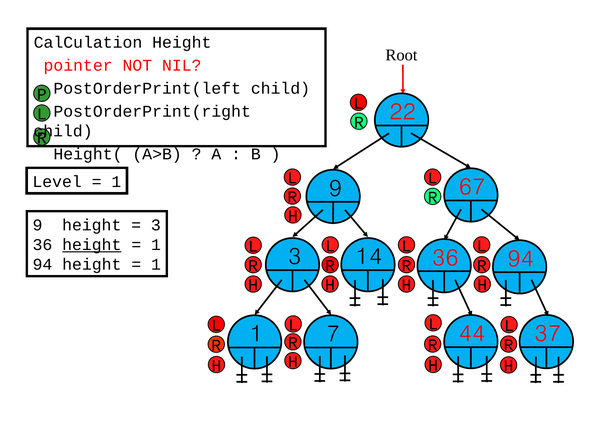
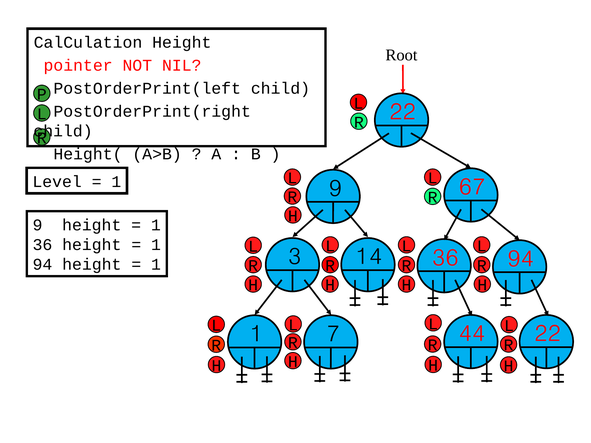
3: 3 -> 1 (156, 225)
height underline: present -> none (92, 245)
44 37: 37 -> 22 (548, 334)
